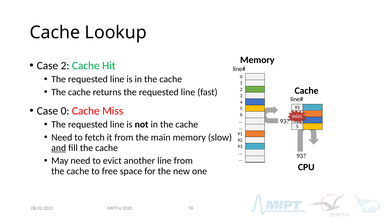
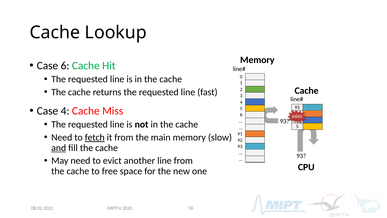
Case 2: 2 -> 6 (65, 65)
Case 0: 0 -> 4 (65, 111)
fetch underline: none -> present (95, 137)
